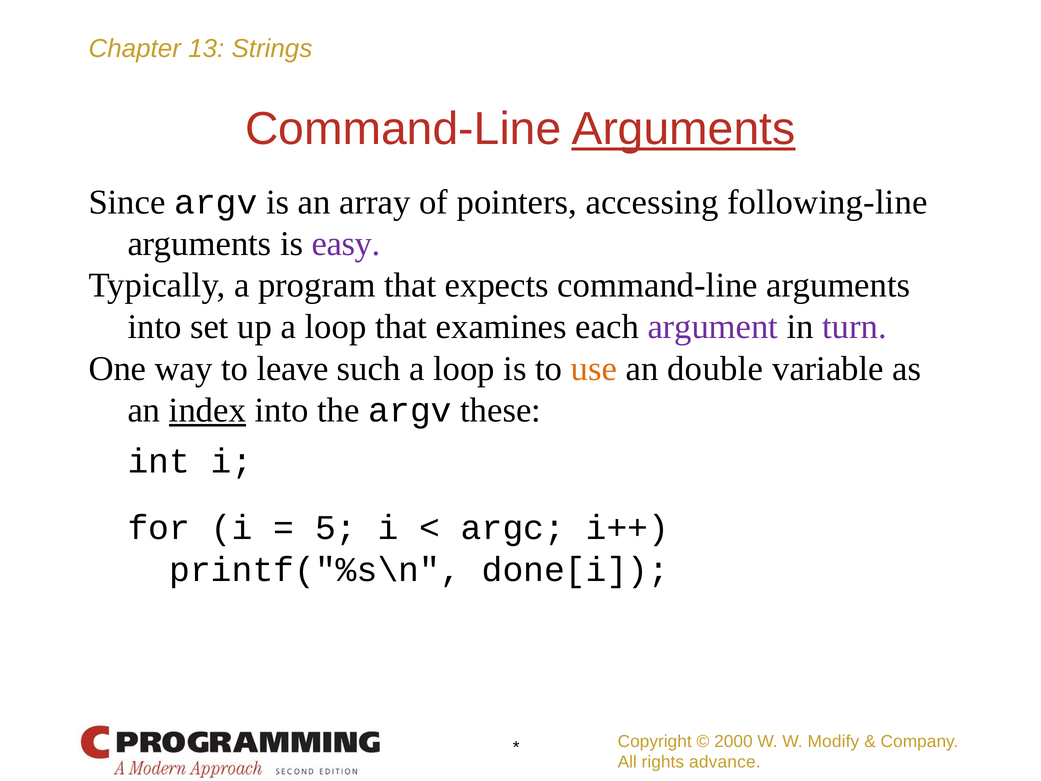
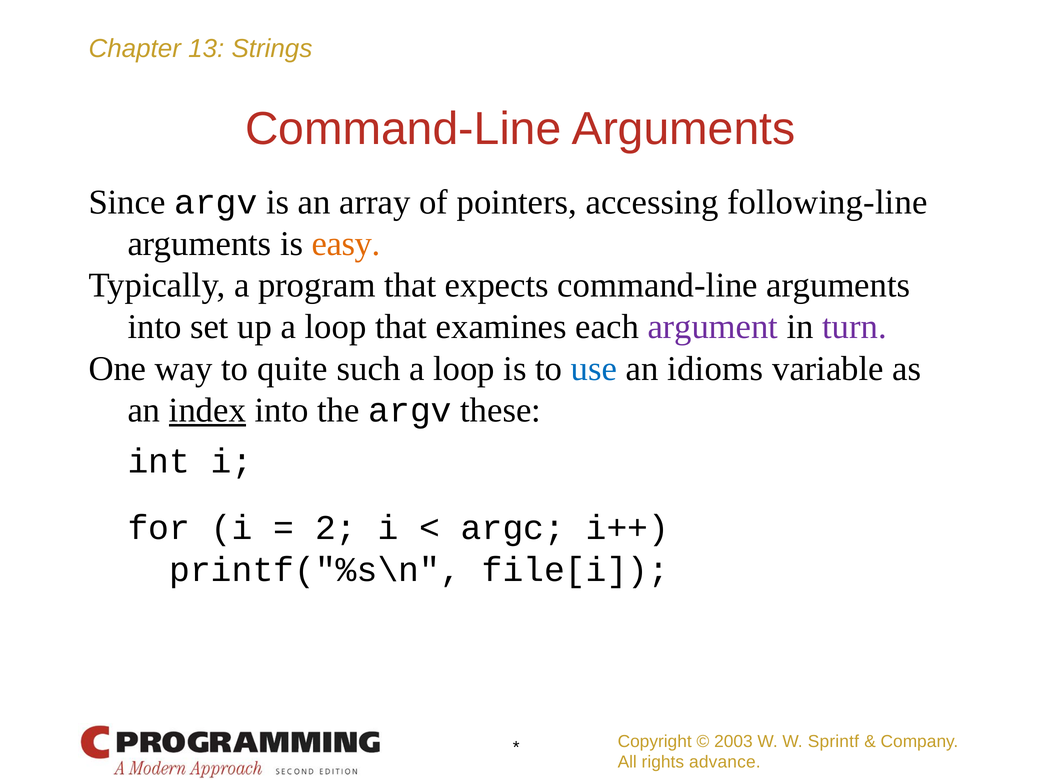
Arguments underline: present -> none (684, 129)
easy colour: purple -> orange (346, 244)
leave: leave -> quite (292, 369)
use colour: orange -> blue (594, 369)
double: double -> idioms (715, 369)
5: 5 -> 2 (336, 528)
done[i: done[i -> file[i (575, 570)
2000: 2000 -> 2003 (733, 741)
Modify: Modify -> Sprintf (833, 741)
